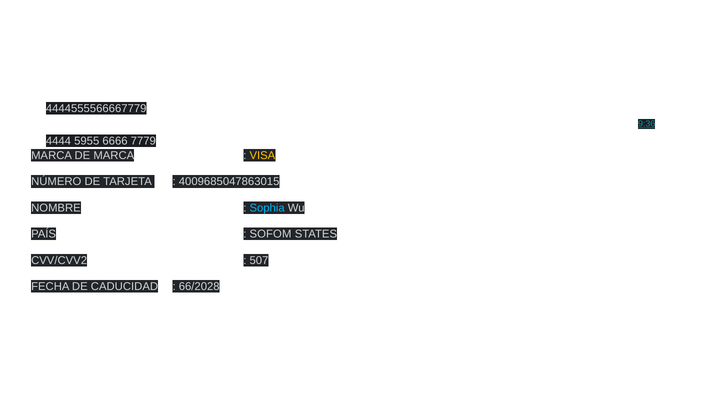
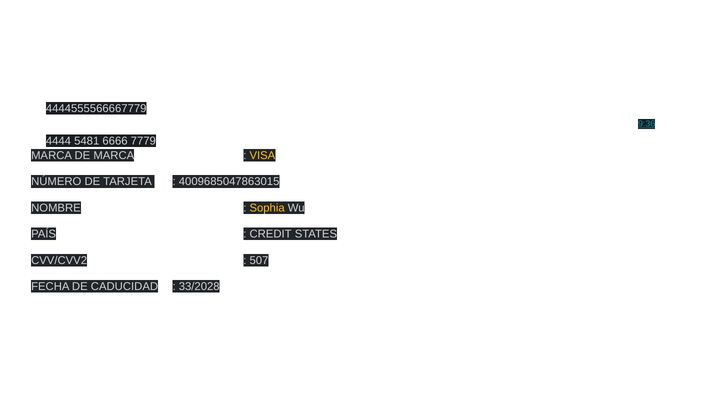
5955: 5955 -> 5481 (87, 141)
Sophia colour: light blue -> yellow (267, 208)
SOFOM: SOFOM -> CREDIT (271, 235)
66/2028: 66/2028 -> 33/2028 (199, 287)
